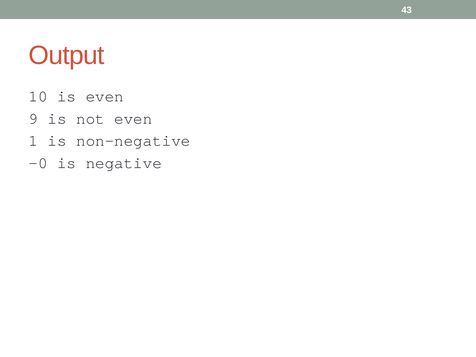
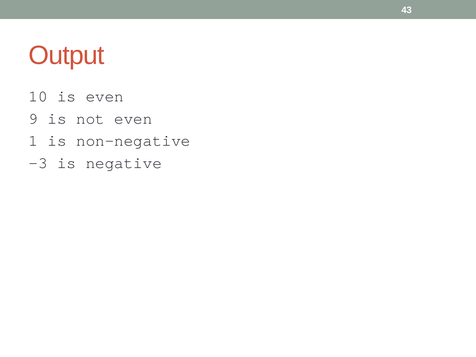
-0: -0 -> -3 (38, 163)
